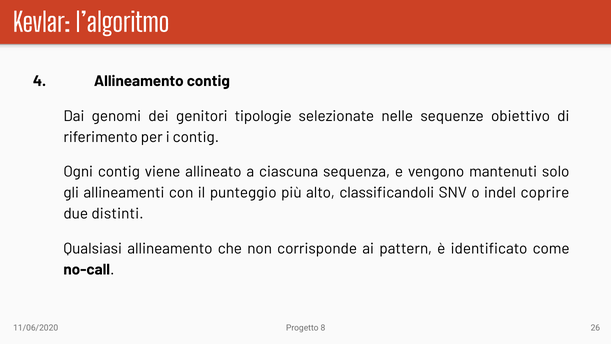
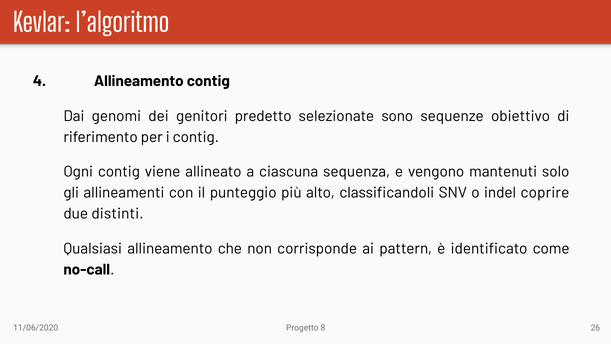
tipologie: tipologie -> predetto (263, 116)
nelle: nelle -> sono (397, 116)
